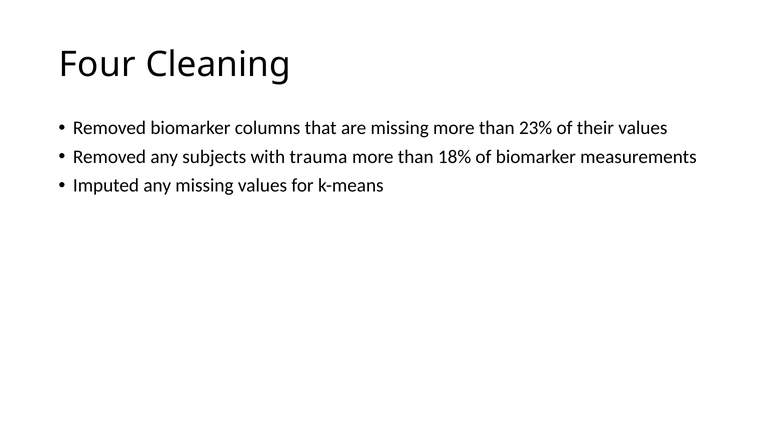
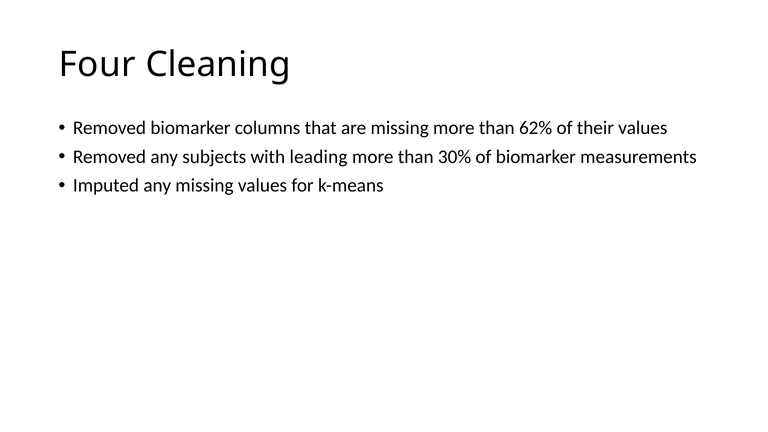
23%: 23% -> 62% (536, 128)
trauma: trauma -> leading (318, 157)
18%: 18% -> 30% (455, 157)
